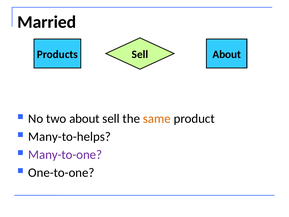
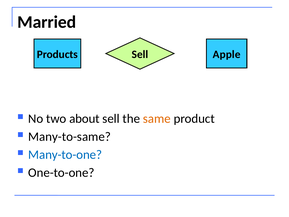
About: About -> Apple (227, 54)
Many-to-helps: Many-to-helps -> Many-to-same (70, 136)
Many-to-one colour: purple -> blue (65, 154)
